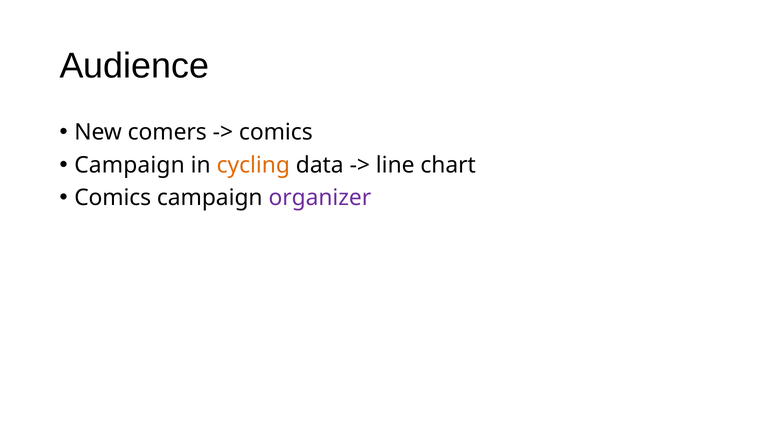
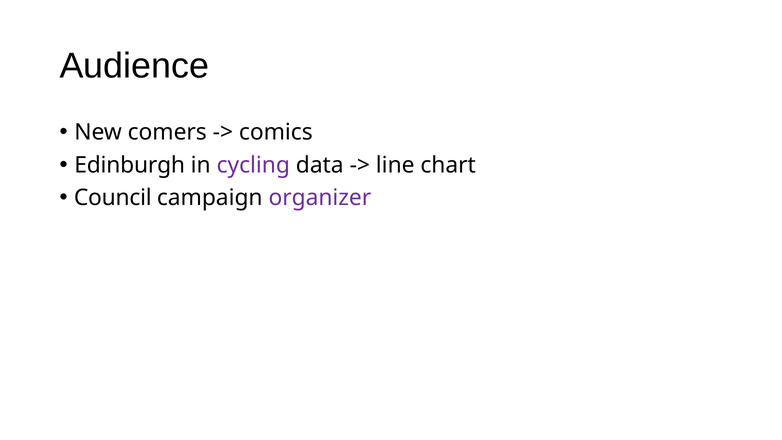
Campaign: Campaign -> Edinburgh (130, 165)
cycling colour: orange -> purple (253, 165)
Comics: Comics -> Council (113, 198)
